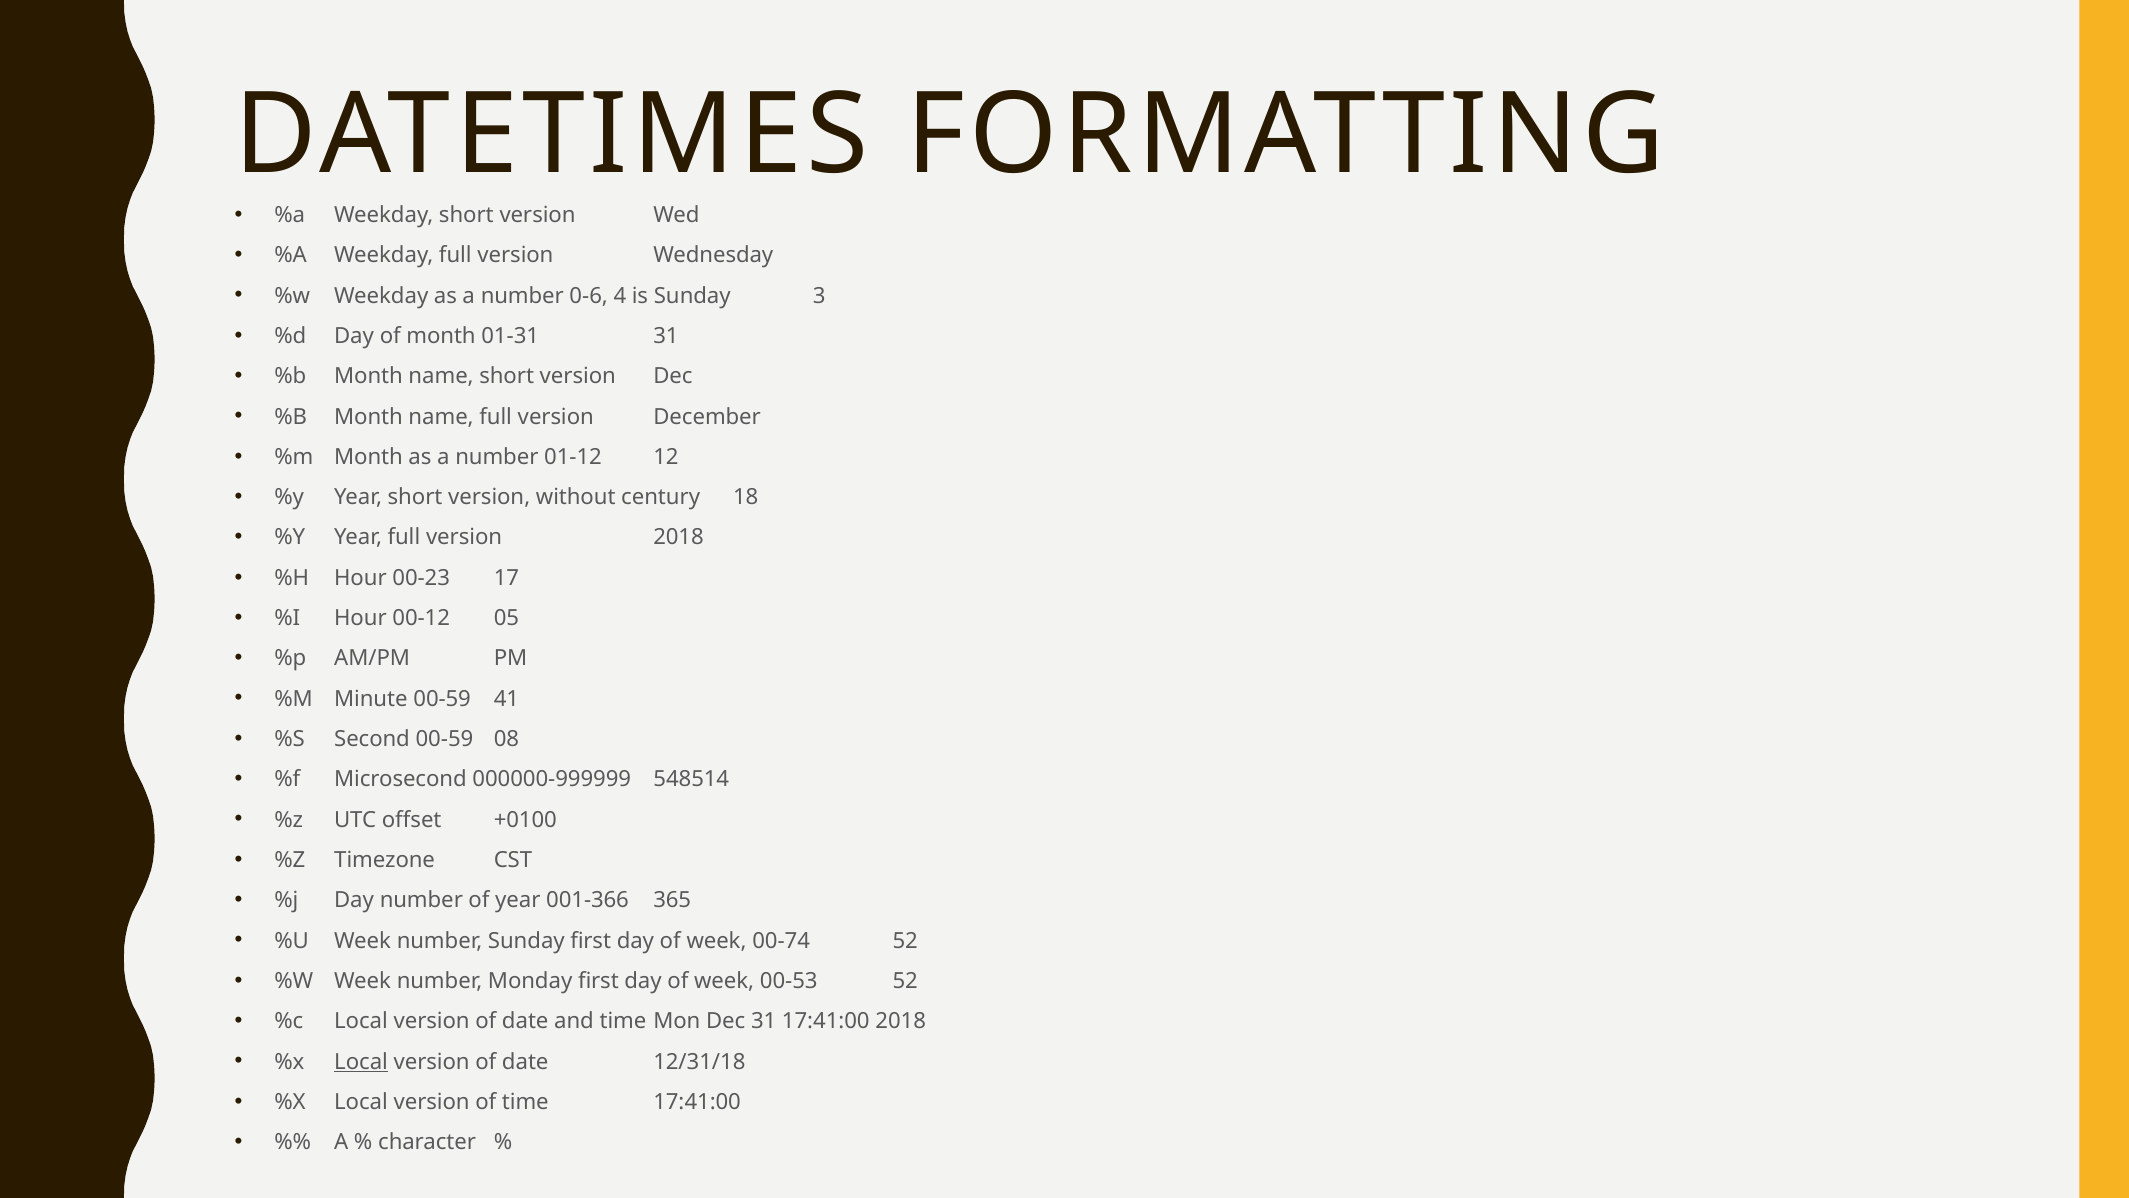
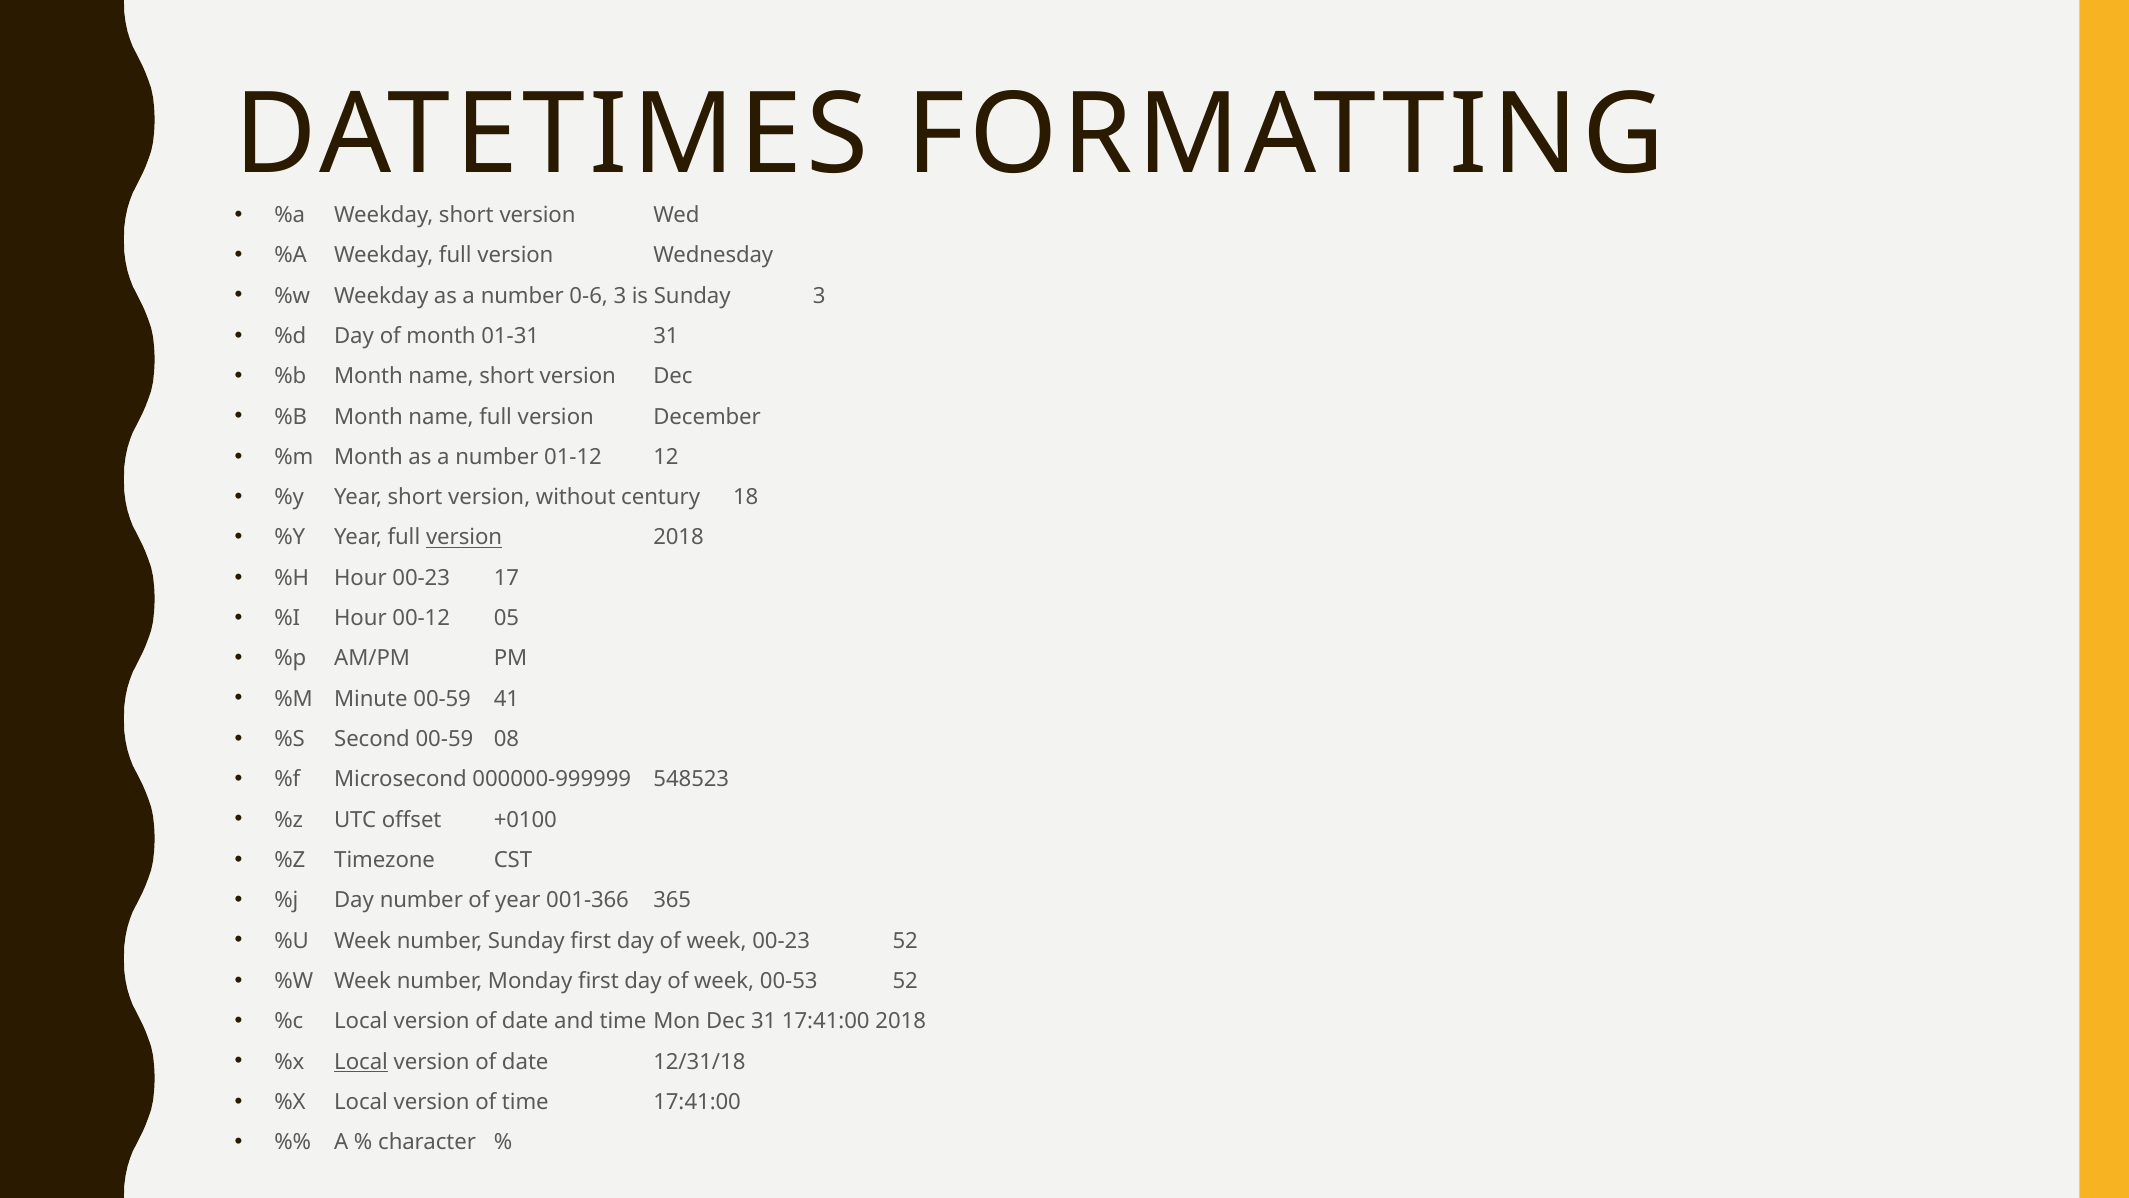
0-6 4: 4 -> 3 (620, 296)
version underline: none -> present (464, 537)
548514: 548514 -> 548523 (691, 779)
week 00-74: 00-74 -> 00-23 (781, 940)
